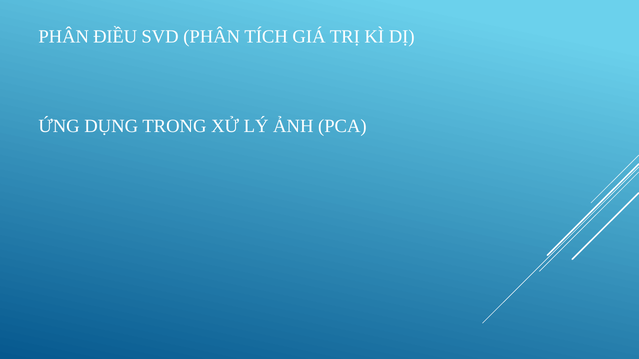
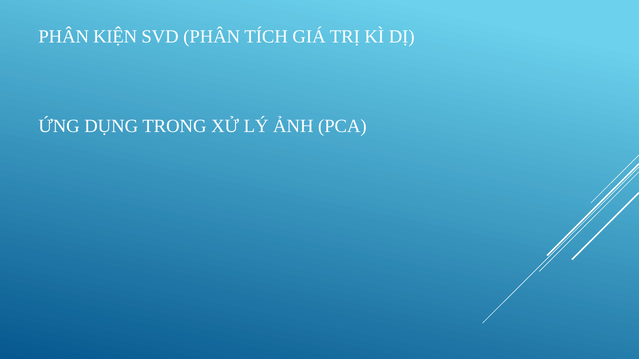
ĐIỀU: ĐIỀU -> KIỆN (115, 37)
